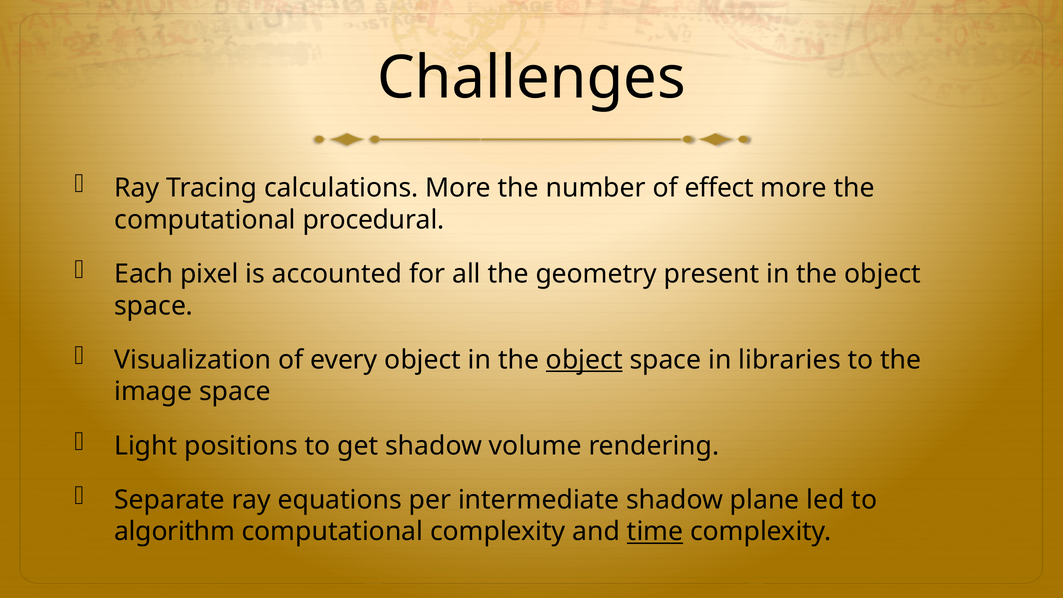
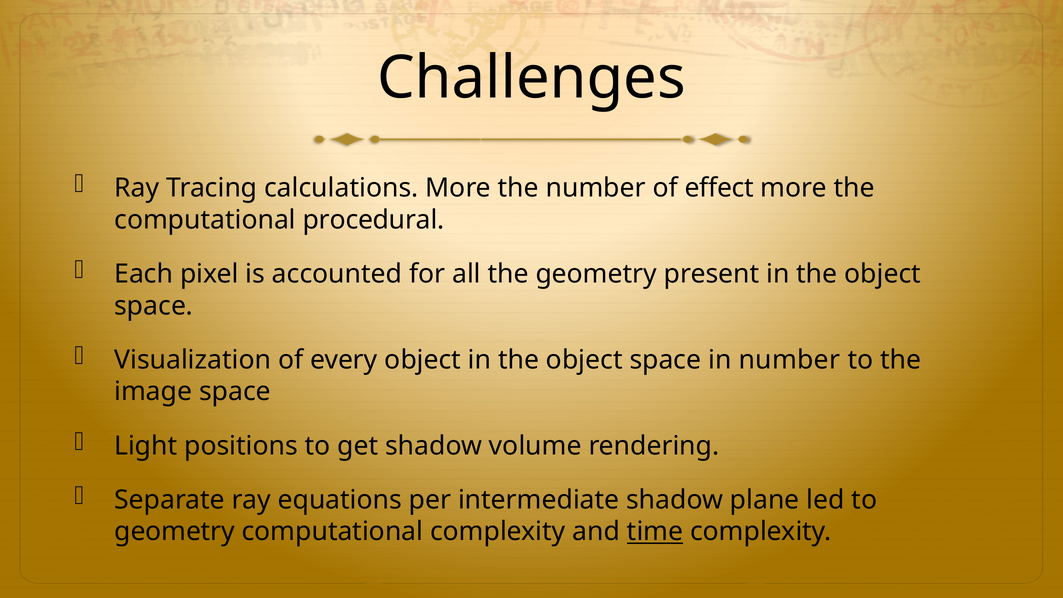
object underline: present -> none (584, 360)
in libraries: libraries -> number (789, 360)
algorithm: algorithm -> geometry (175, 532)
